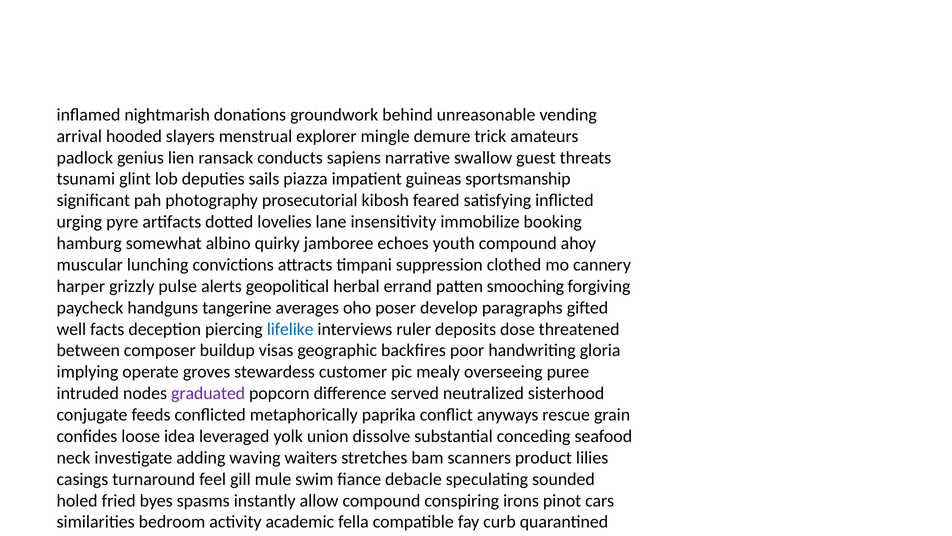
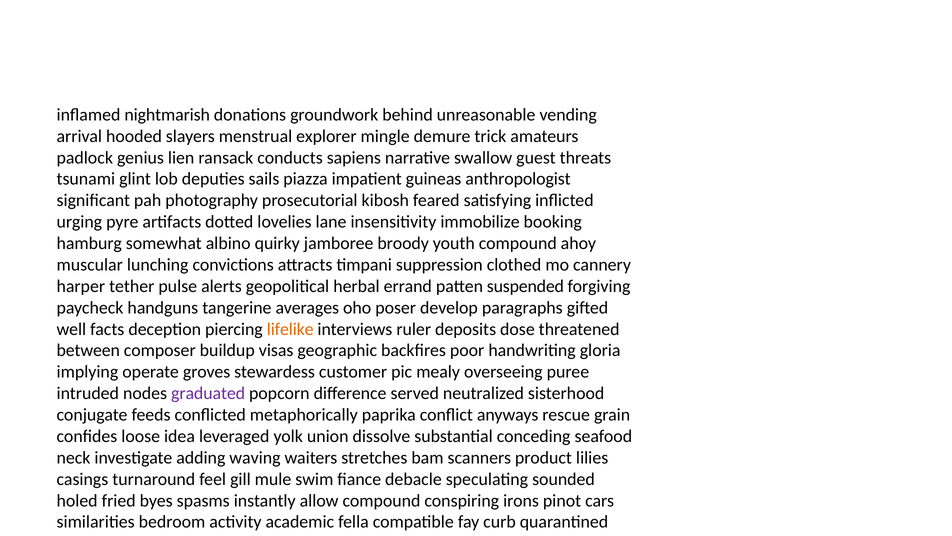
guineas sportsmanship: sportsmanship -> anthropologist (518, 179)
echoes: echoes -> broody (403, 243)
grizzly: grizzly -> tether (132, 286)
smooching: smooching -> suspended (525, 286)
lifelike colour: blue -> orange (290, 329)
